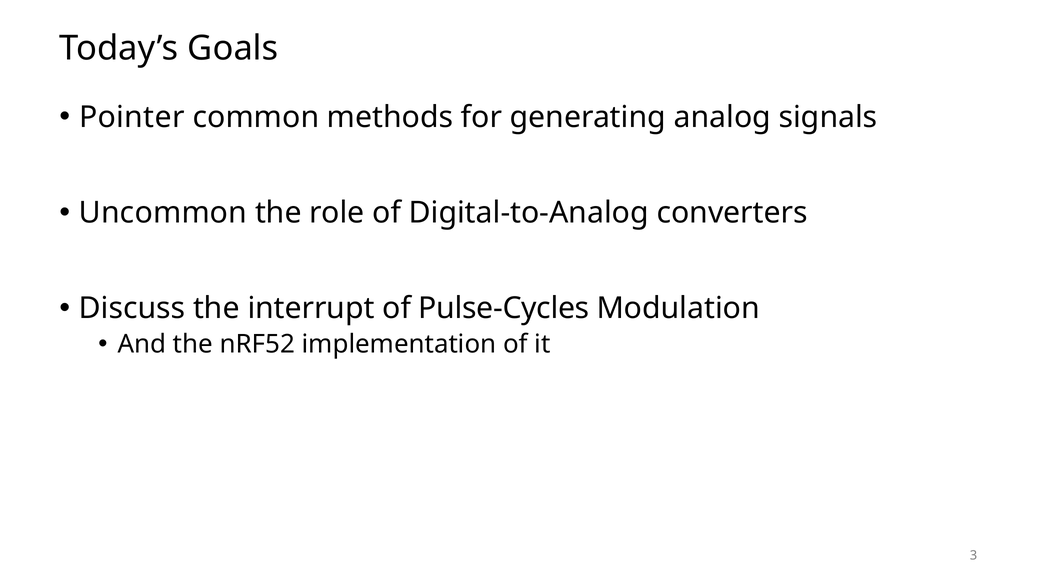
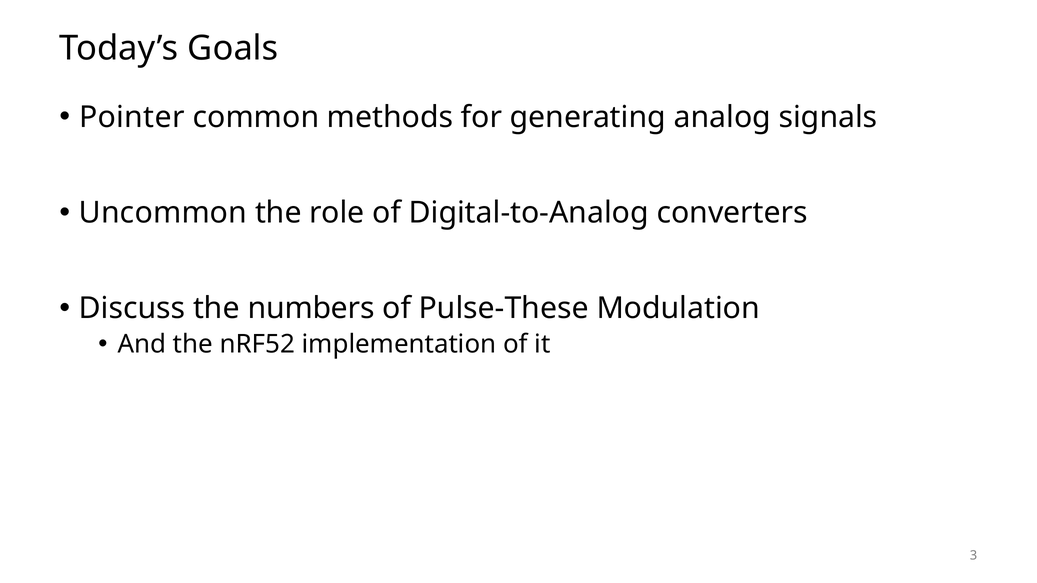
interrupt: interrupt -> numbers (311, 308)
Pulse-Cycles: Pulse-Cycles -> Pulse-These (504, 308)
